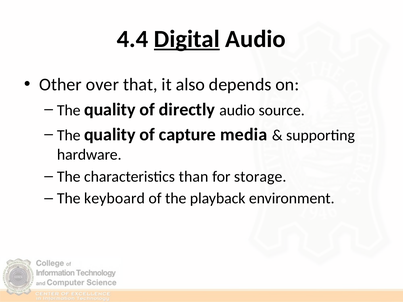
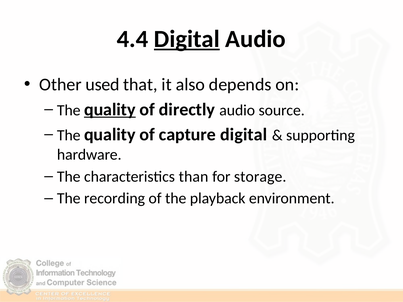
over: over -> used (103, 85)
quality underline: none -> present (110, 110)
capture media: media -> digital (244, 135)
keyboard: keyboard -> recording (115, 199)
